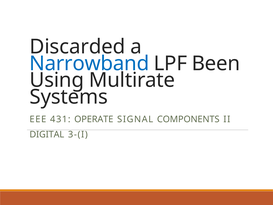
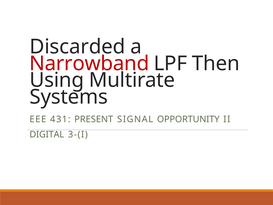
Narrowband colour: blue -> red (89, 63)
Been: Been -> Then (216, 63)
OPERATE: OPERATE -> PRESENT (94, 119)
COMPONENTS: COMPONENTS -> OPPORTUNITY (188, 119)
